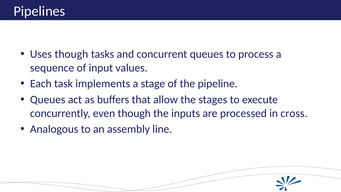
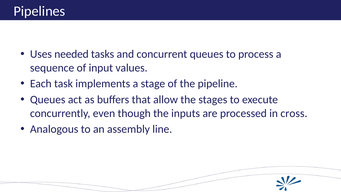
Uses though: though -> needed (72, 54)
